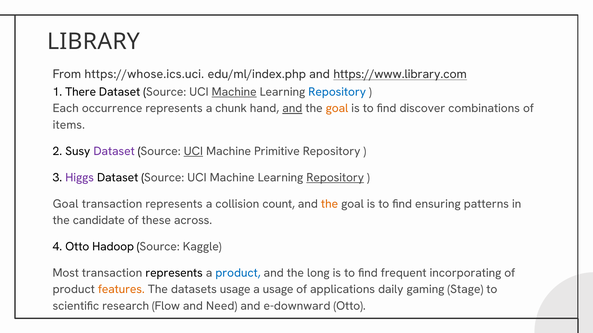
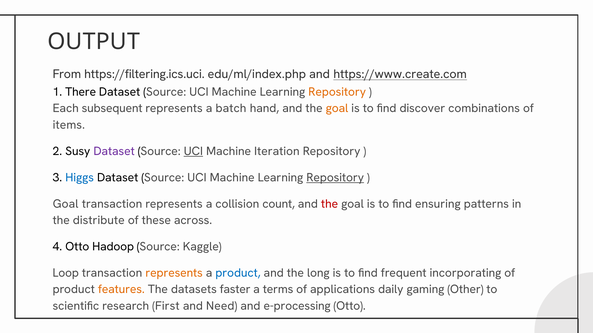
LIBRARY: LIBRARY -> OUTPUT (94, 42)
https://whose.ics.uci: https://whose.ics.uci -> https://filtering.ics.uci (144, 74)
https://www.library.com: https://www.library.com -> https://www.create.com (400, 74)
Machine underline: present -> none (234, 92)
Repository colour: blue -> orange (337, 92)
occurrence: occurrence -> subsequent (112, 109)
chunk: chunk -> batch (231, 109)
and underline: present -> none (292, 109)
Primitive: Primitive -> Iteration (277, 151)
Higgs colour: purple -> blue (80, 178)
the colour: orange -> red (330, 204)
candidate: candidate -> distribute (99, 221)
Most: Most -> Loop (66, 273)
represents colour: black -> orange (174, 273)
datasets usage: usage -> faster (235, 290)
a usage: usage -> terms (278, 290)
Stage: Stage -> Other (465, 290)
Flow: Flow -> First (166, 306)
e-downward: e-downward -> e-processing (297, 306)
